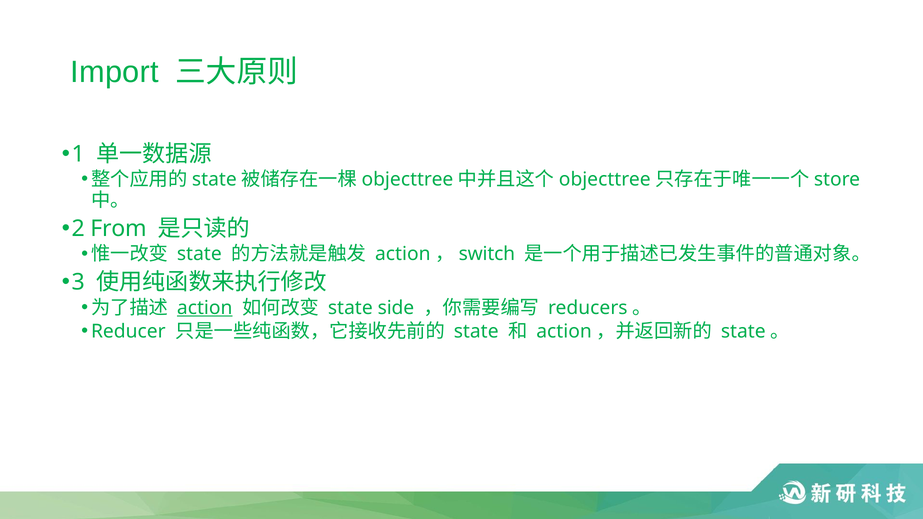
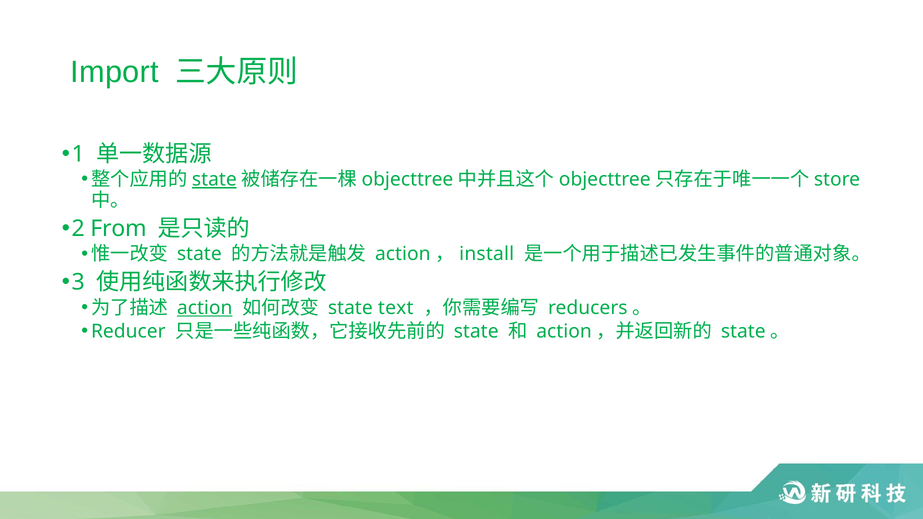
state underline: none -> present (214, 179)
switch: switch -> install (487, 254)
side: side -> text (396, 308)
